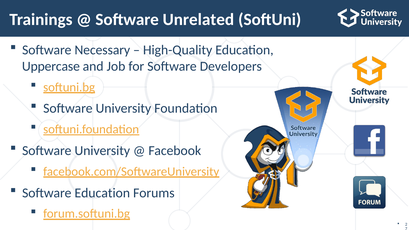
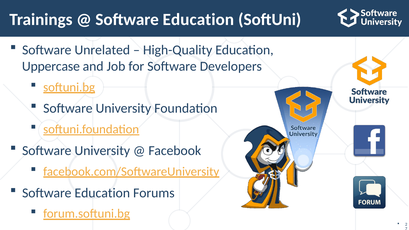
Unrelated: Unrelated -> Education (198, 20)
Necessary: Necessary -> Unrelated (102, 50)
